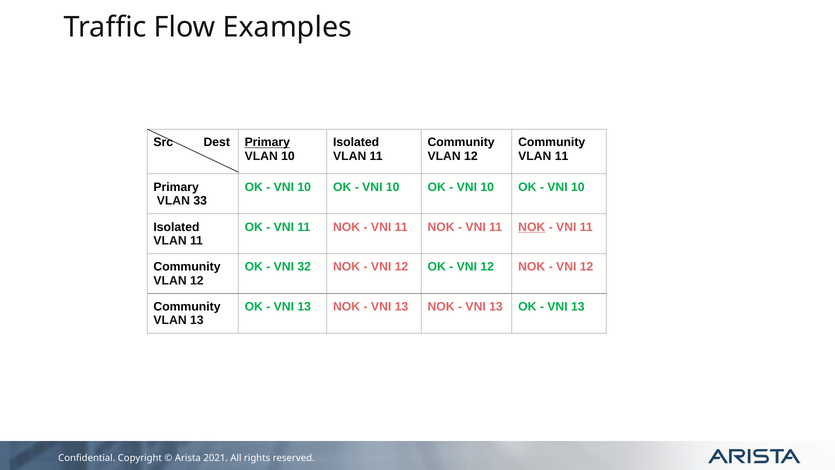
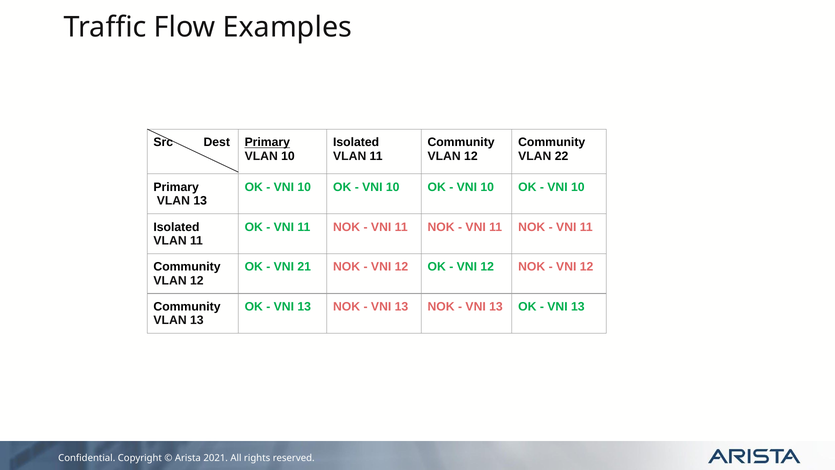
11: 11 -> 22 (562, 156)
33: 33 -> 13 (200, 201)
NOK underline: present -> none (532, 227)
32: 32 -> 21 (304, 267)
